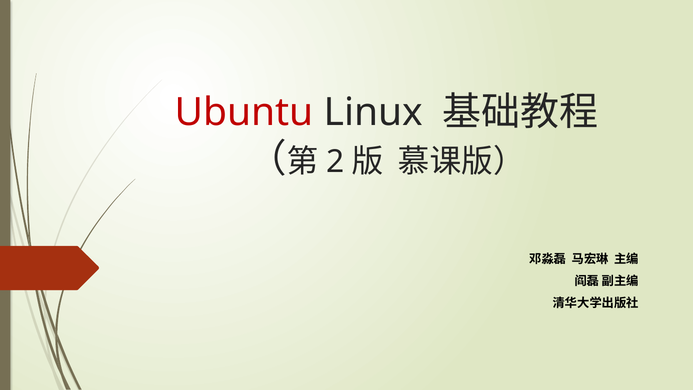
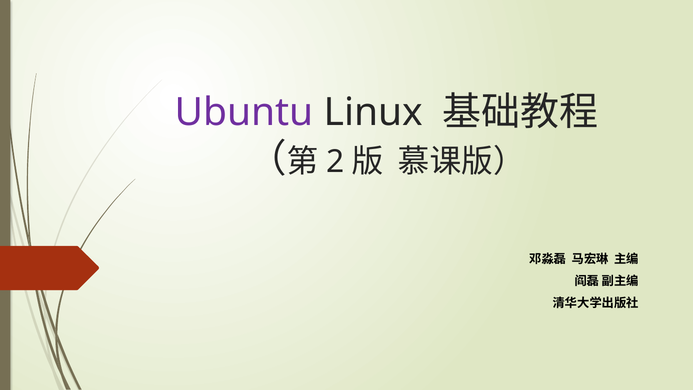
Ubuntu colour: red -> purple (244, 113)
